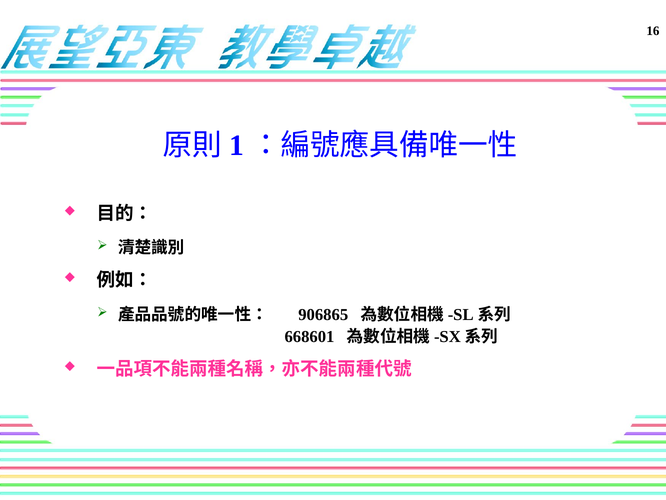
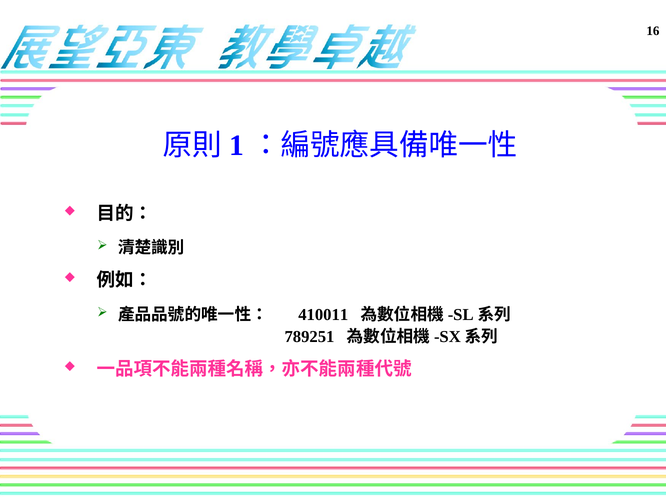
906865: 906865 -> 410011 (323, 314)
668601: 668601 -> 789251 (309, 337)
